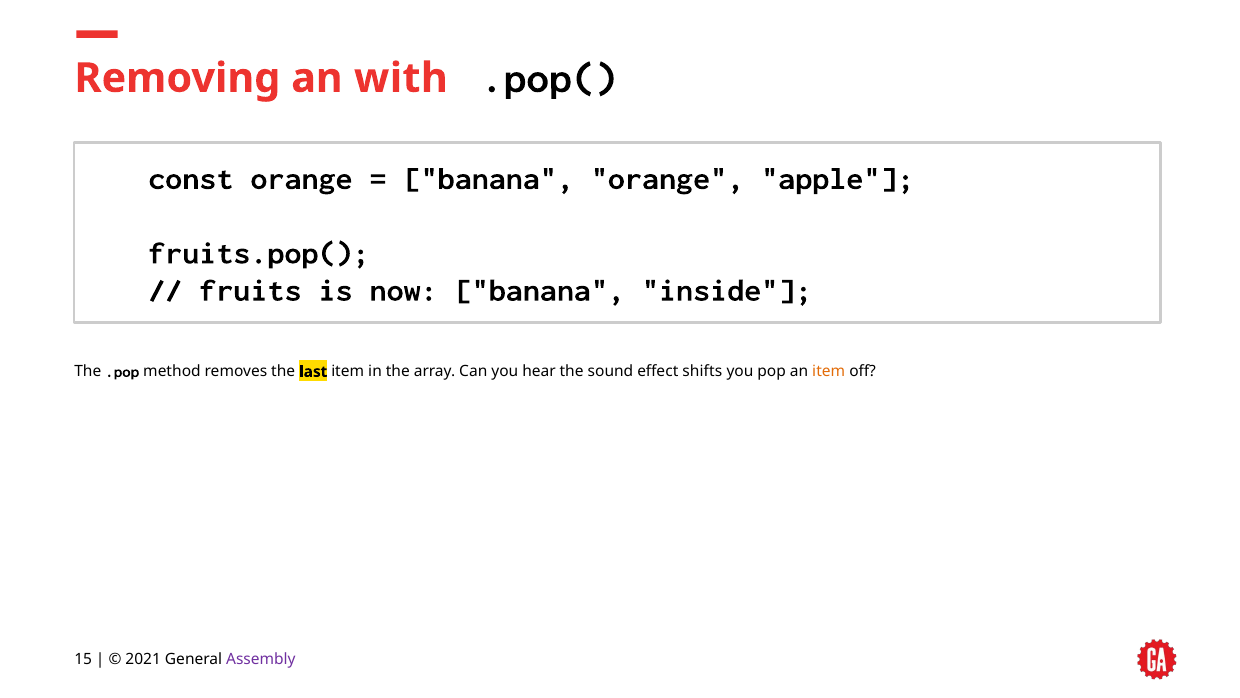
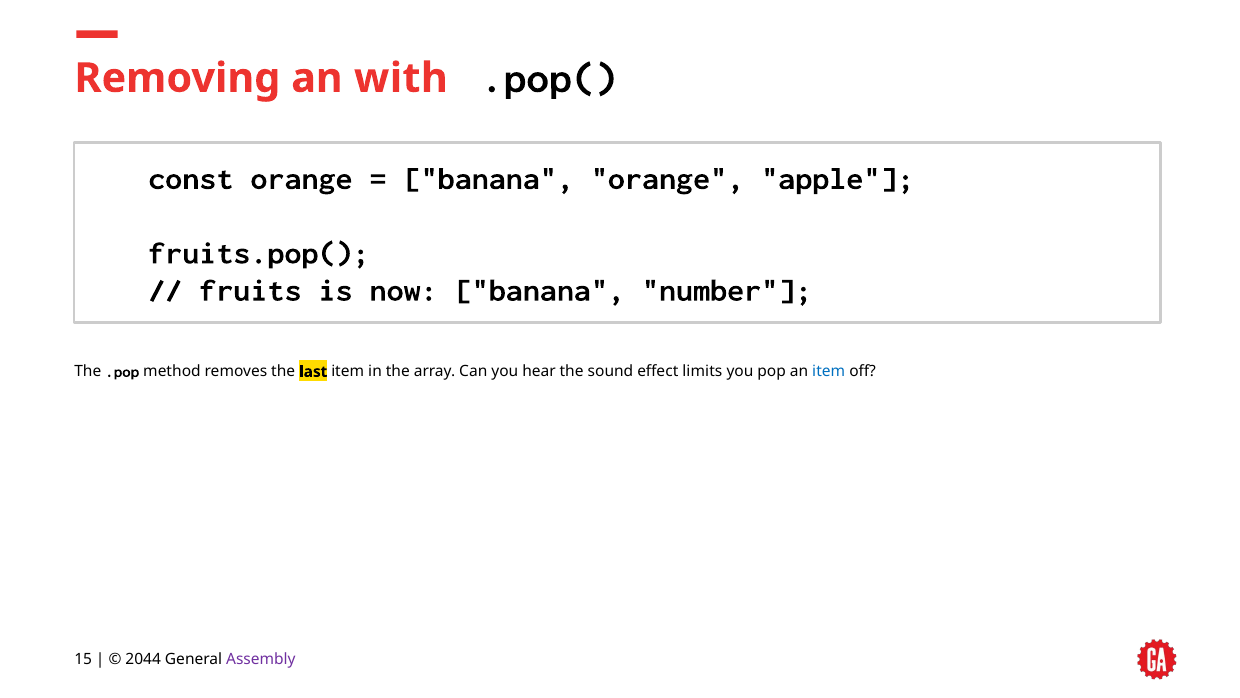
inside: inside -> number (727, 290)
shifts: shifts -> limits (702, 371)
item colour: orange -> blue (829, 371)
2021: 2021 -> 2044 (143, 659)
